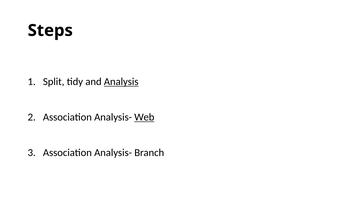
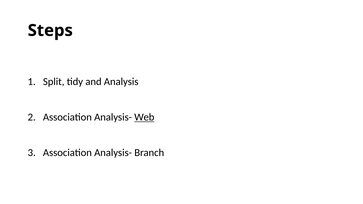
Analysis underline: present -> none (121, 82)
